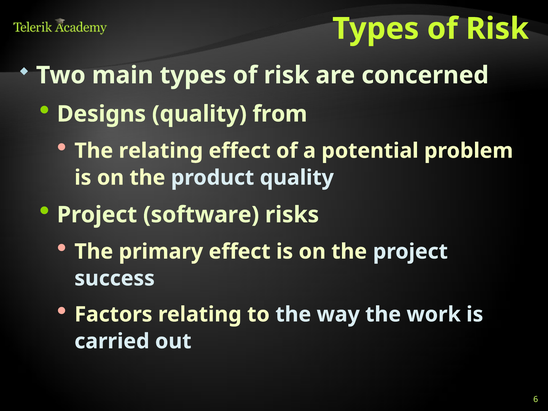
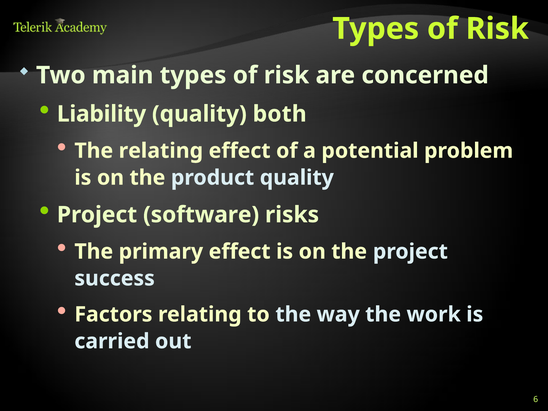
Designs: Designs -> Liability (102, 114)
from: from -> both (280, 114)
